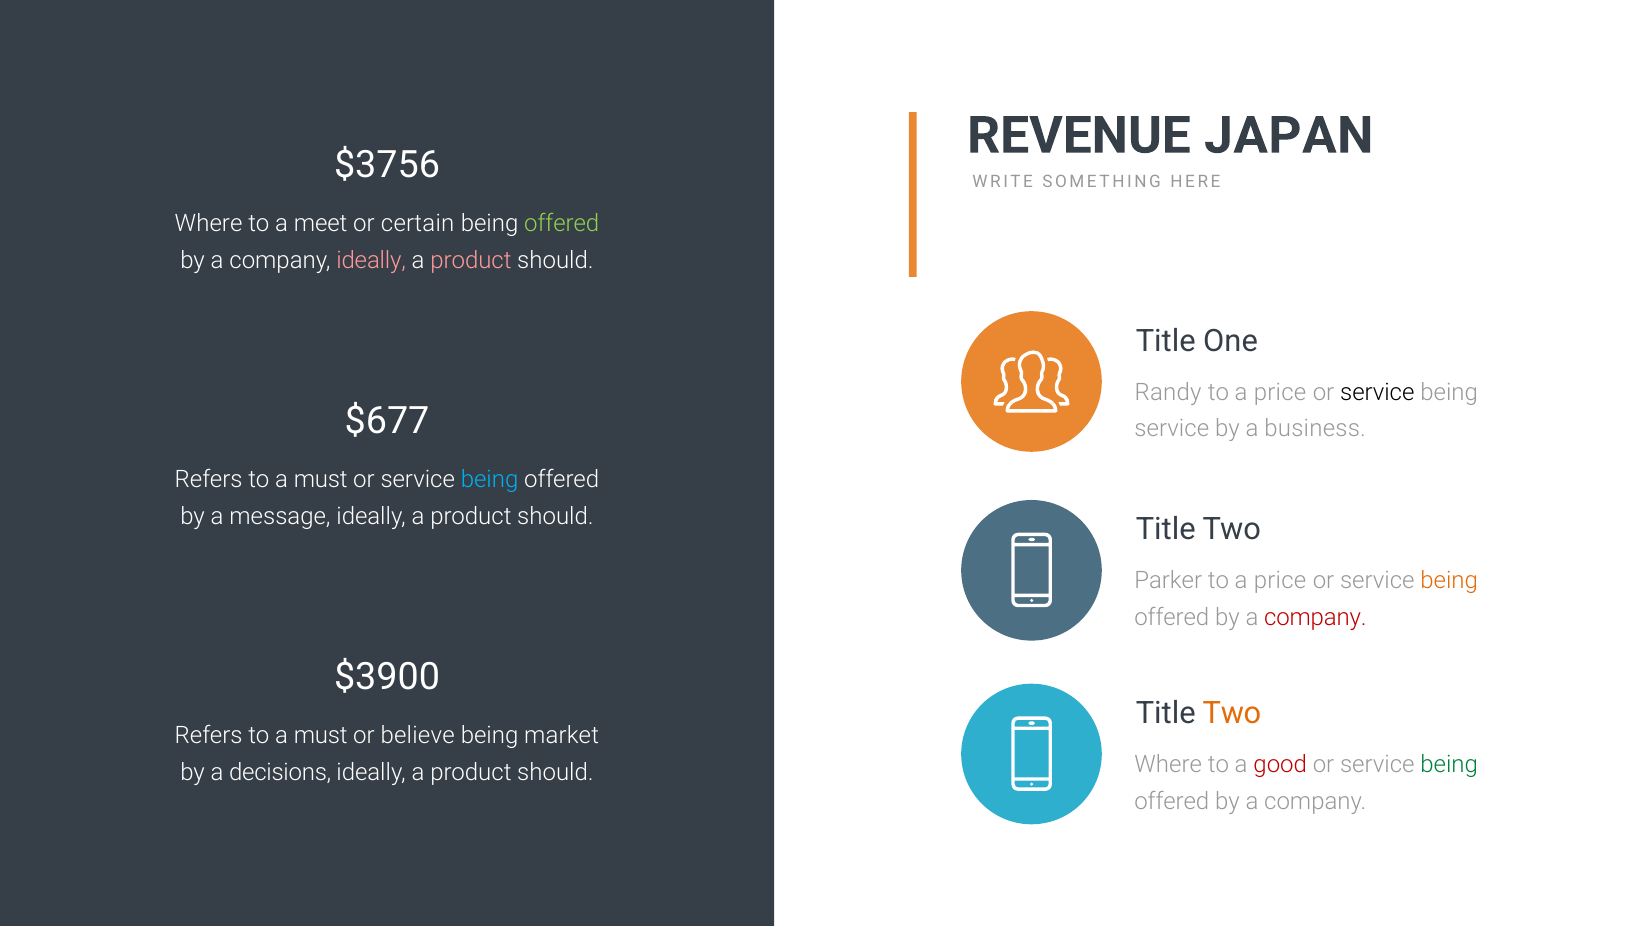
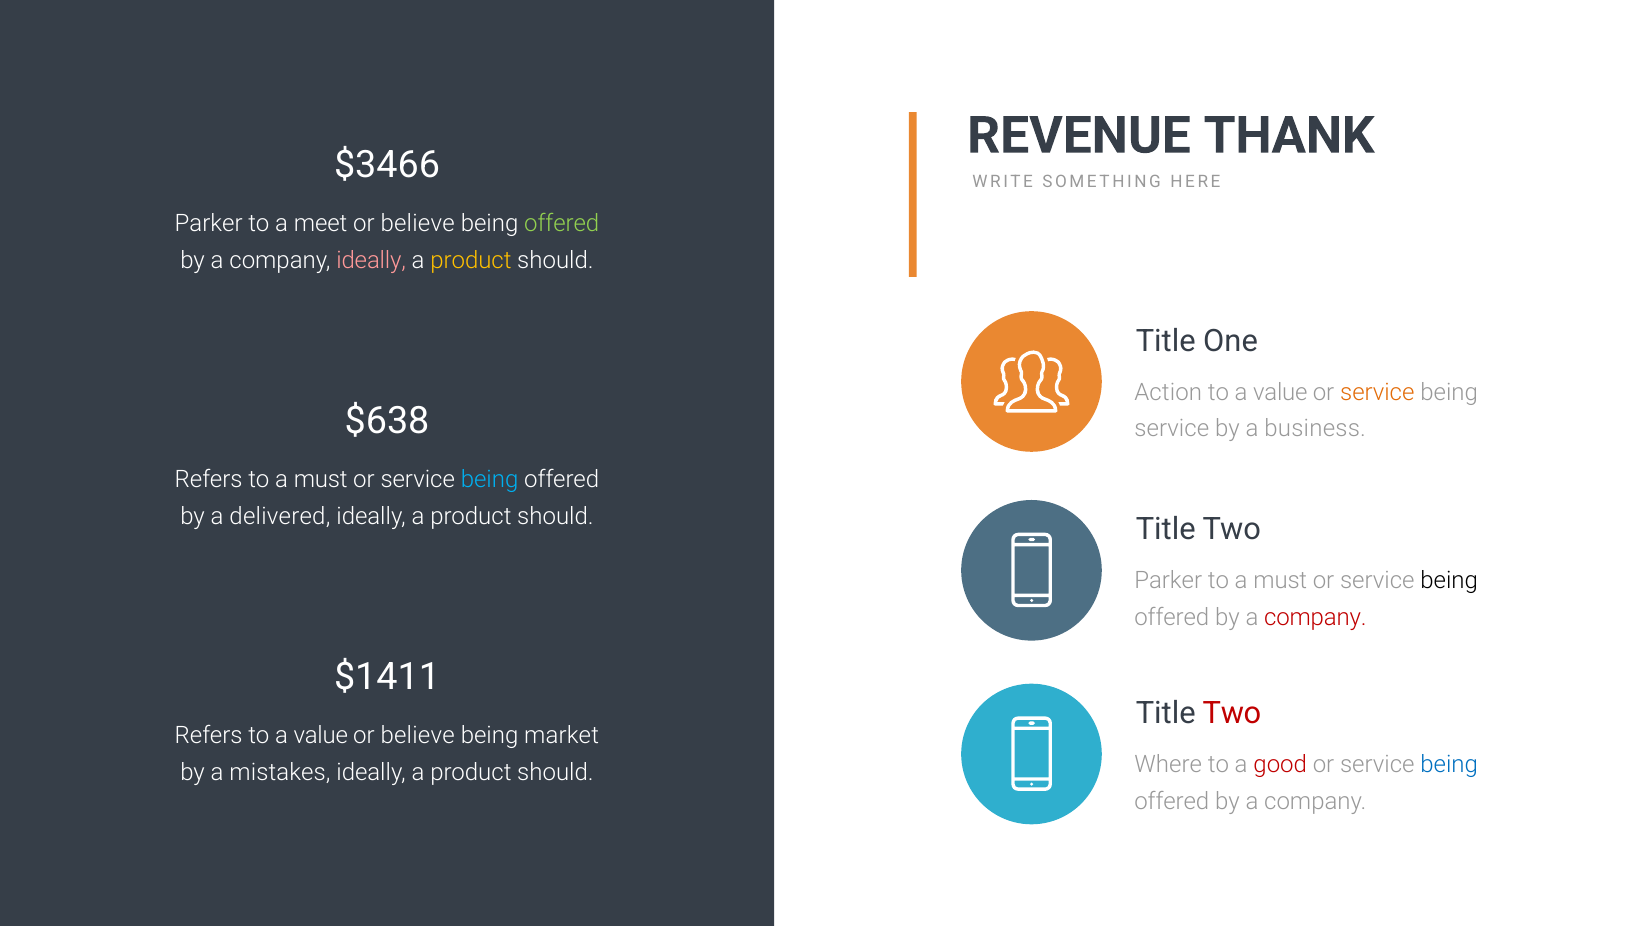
JAPAN: JAPAN -> THANK (1289, 136)
$3756: $3756 -> $3466 (387, 165)
Where: Where -> Parker (209, 224)
certain: certain -> believe (418, 224)
product colour: pink -> yellow (471, 261)
Randy: Randy -> Action (1168, 392)
price: price -> value (1280, 392)
service colour: black -> orange (1377, 392)
$677: $677 -> $638 (387, 421)
message: message -> delivered (280, 516)
price: price -> must (1280, 581)
being colour: orange -> black (1449, 581)
$3900: $3900 -> $1411 (387, 677)
Two colour: orange -> red (1232, 713)
must: must -> value (321, 735)
being colour: green -> blue (1449, 764)
decisions: decisions -> mistakes (280, 772)
